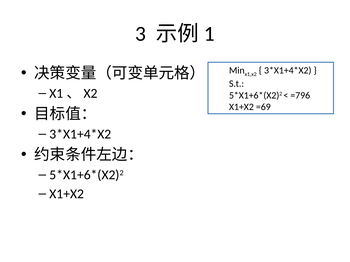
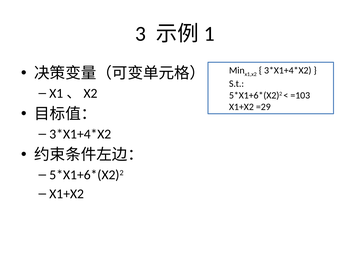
=796: =796 -> =103 (300, 96)
=69: =69 -> =29 (263, 107)
